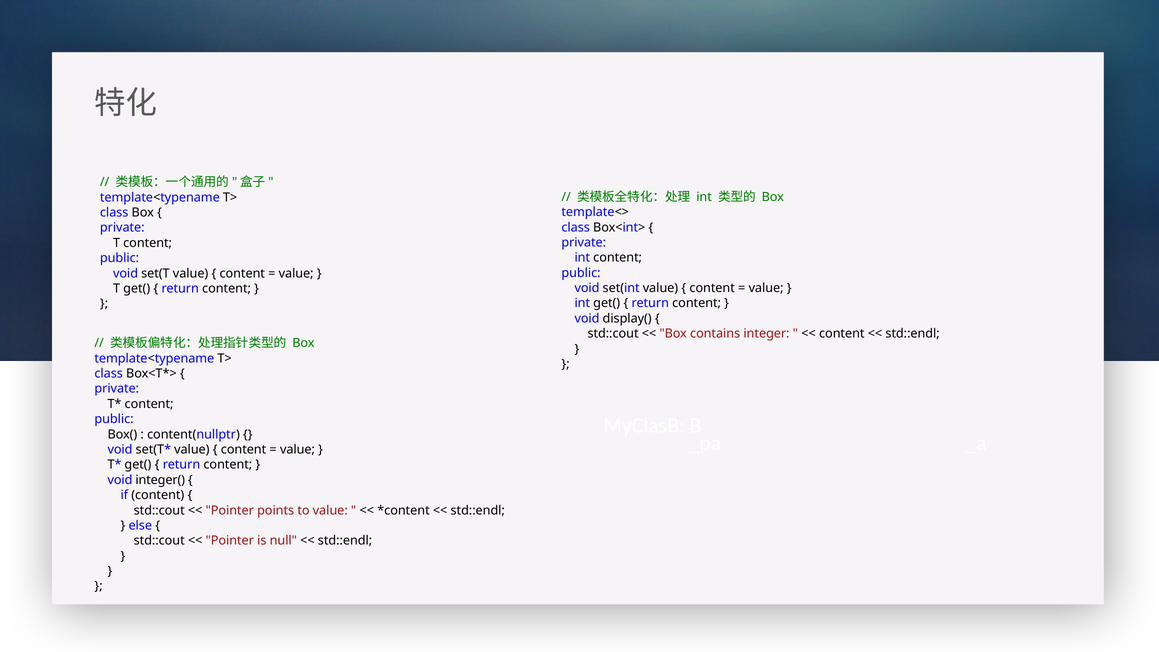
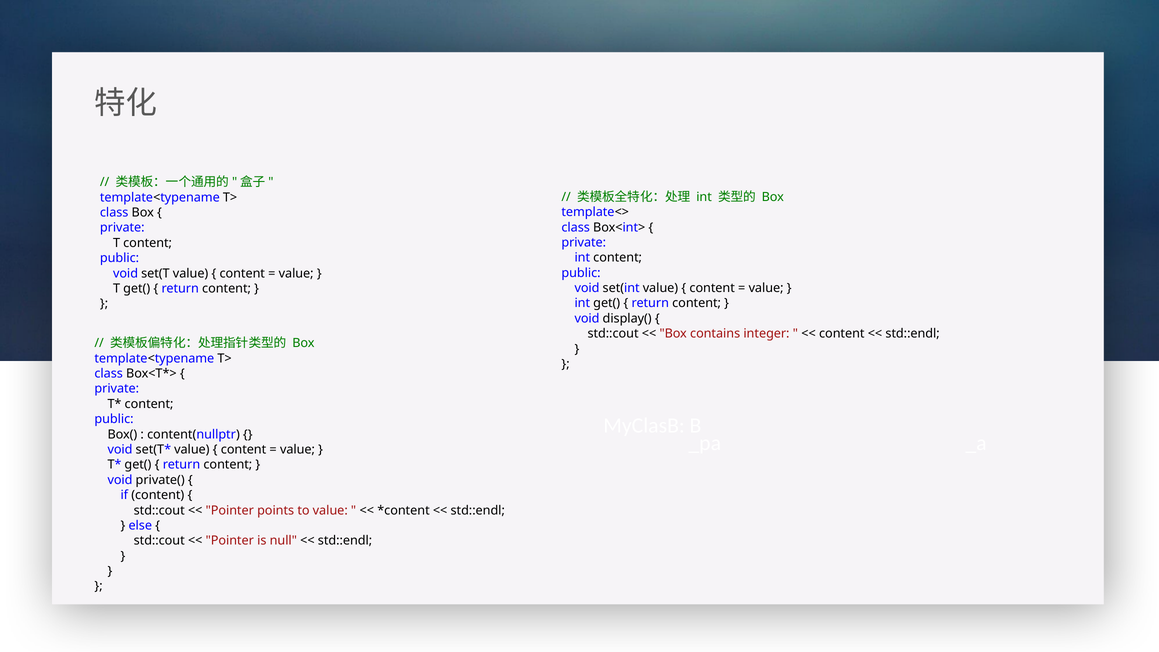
integer(: integer( -> private( (160, 480)
